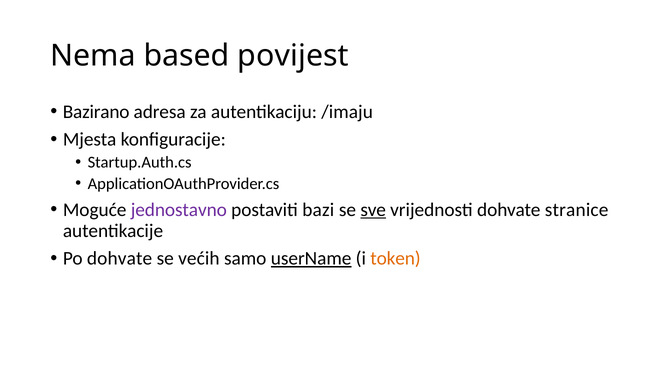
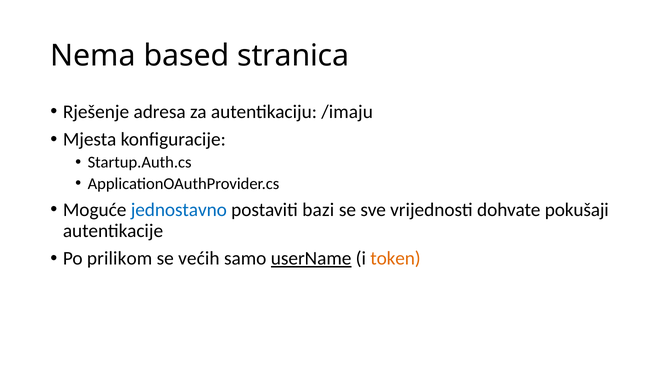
povijest: povijest -> stranica (293, 56)
Bazirano: Bazirano -> Rješenje (96, 112)
jednostavno colour: purple -> blue (179, 210)
sve underline: present -> none (373, 210)
stranice: stranice -> pokušaji (577, 210)
Po dohvate: dohvate -> prilikom (120, 259)
